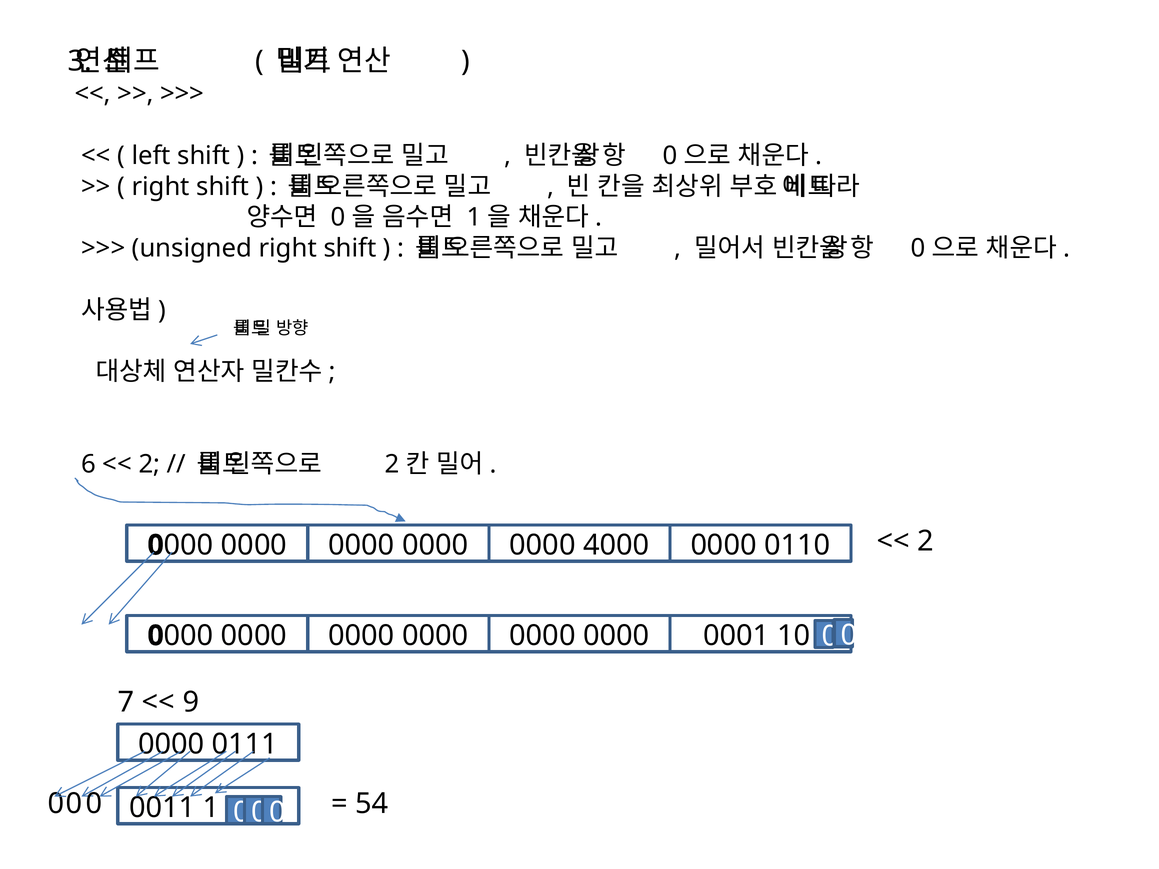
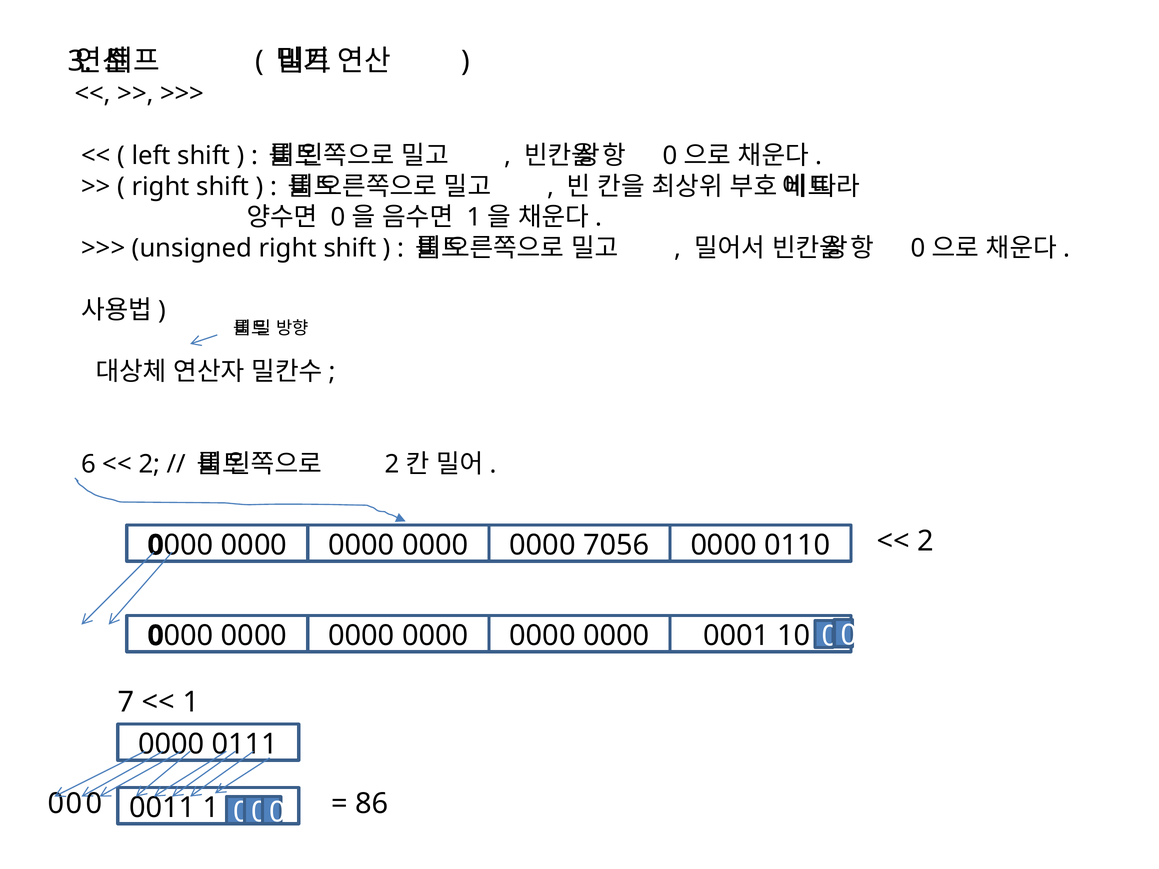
4000: 4000 -> 7056 (616, 545)
9: 9 -> 1 (191, 703)
54: 54 -> 86 (372, 804)
